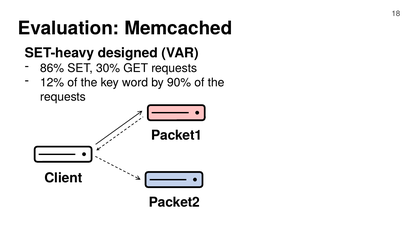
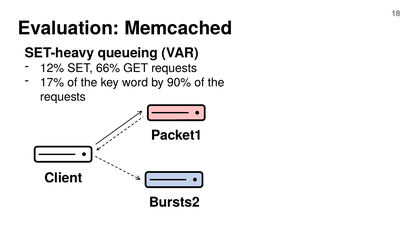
designed: designed -> queueing (128, 53)
86%: 86% -> 12% (52, 68)
30%: 30% -> 66% (108, 68)
12%: 12% -> 17% (52, 83)
Packet2: Packet2 -> Bursts2 (174, 202)
